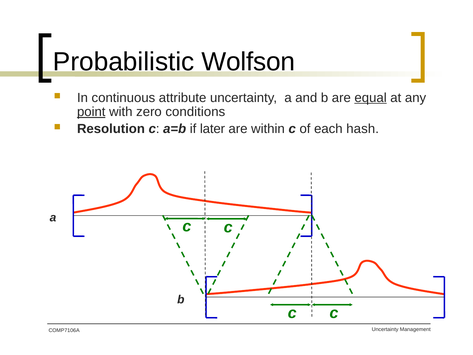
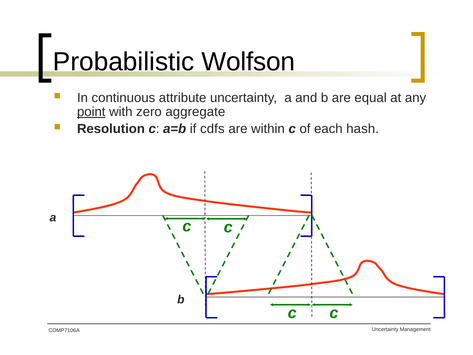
equal underline: present -> none (371, 98)
conditions: conditions -> aggregate (195, 112)
later: later -> cdfs (212, 129)
